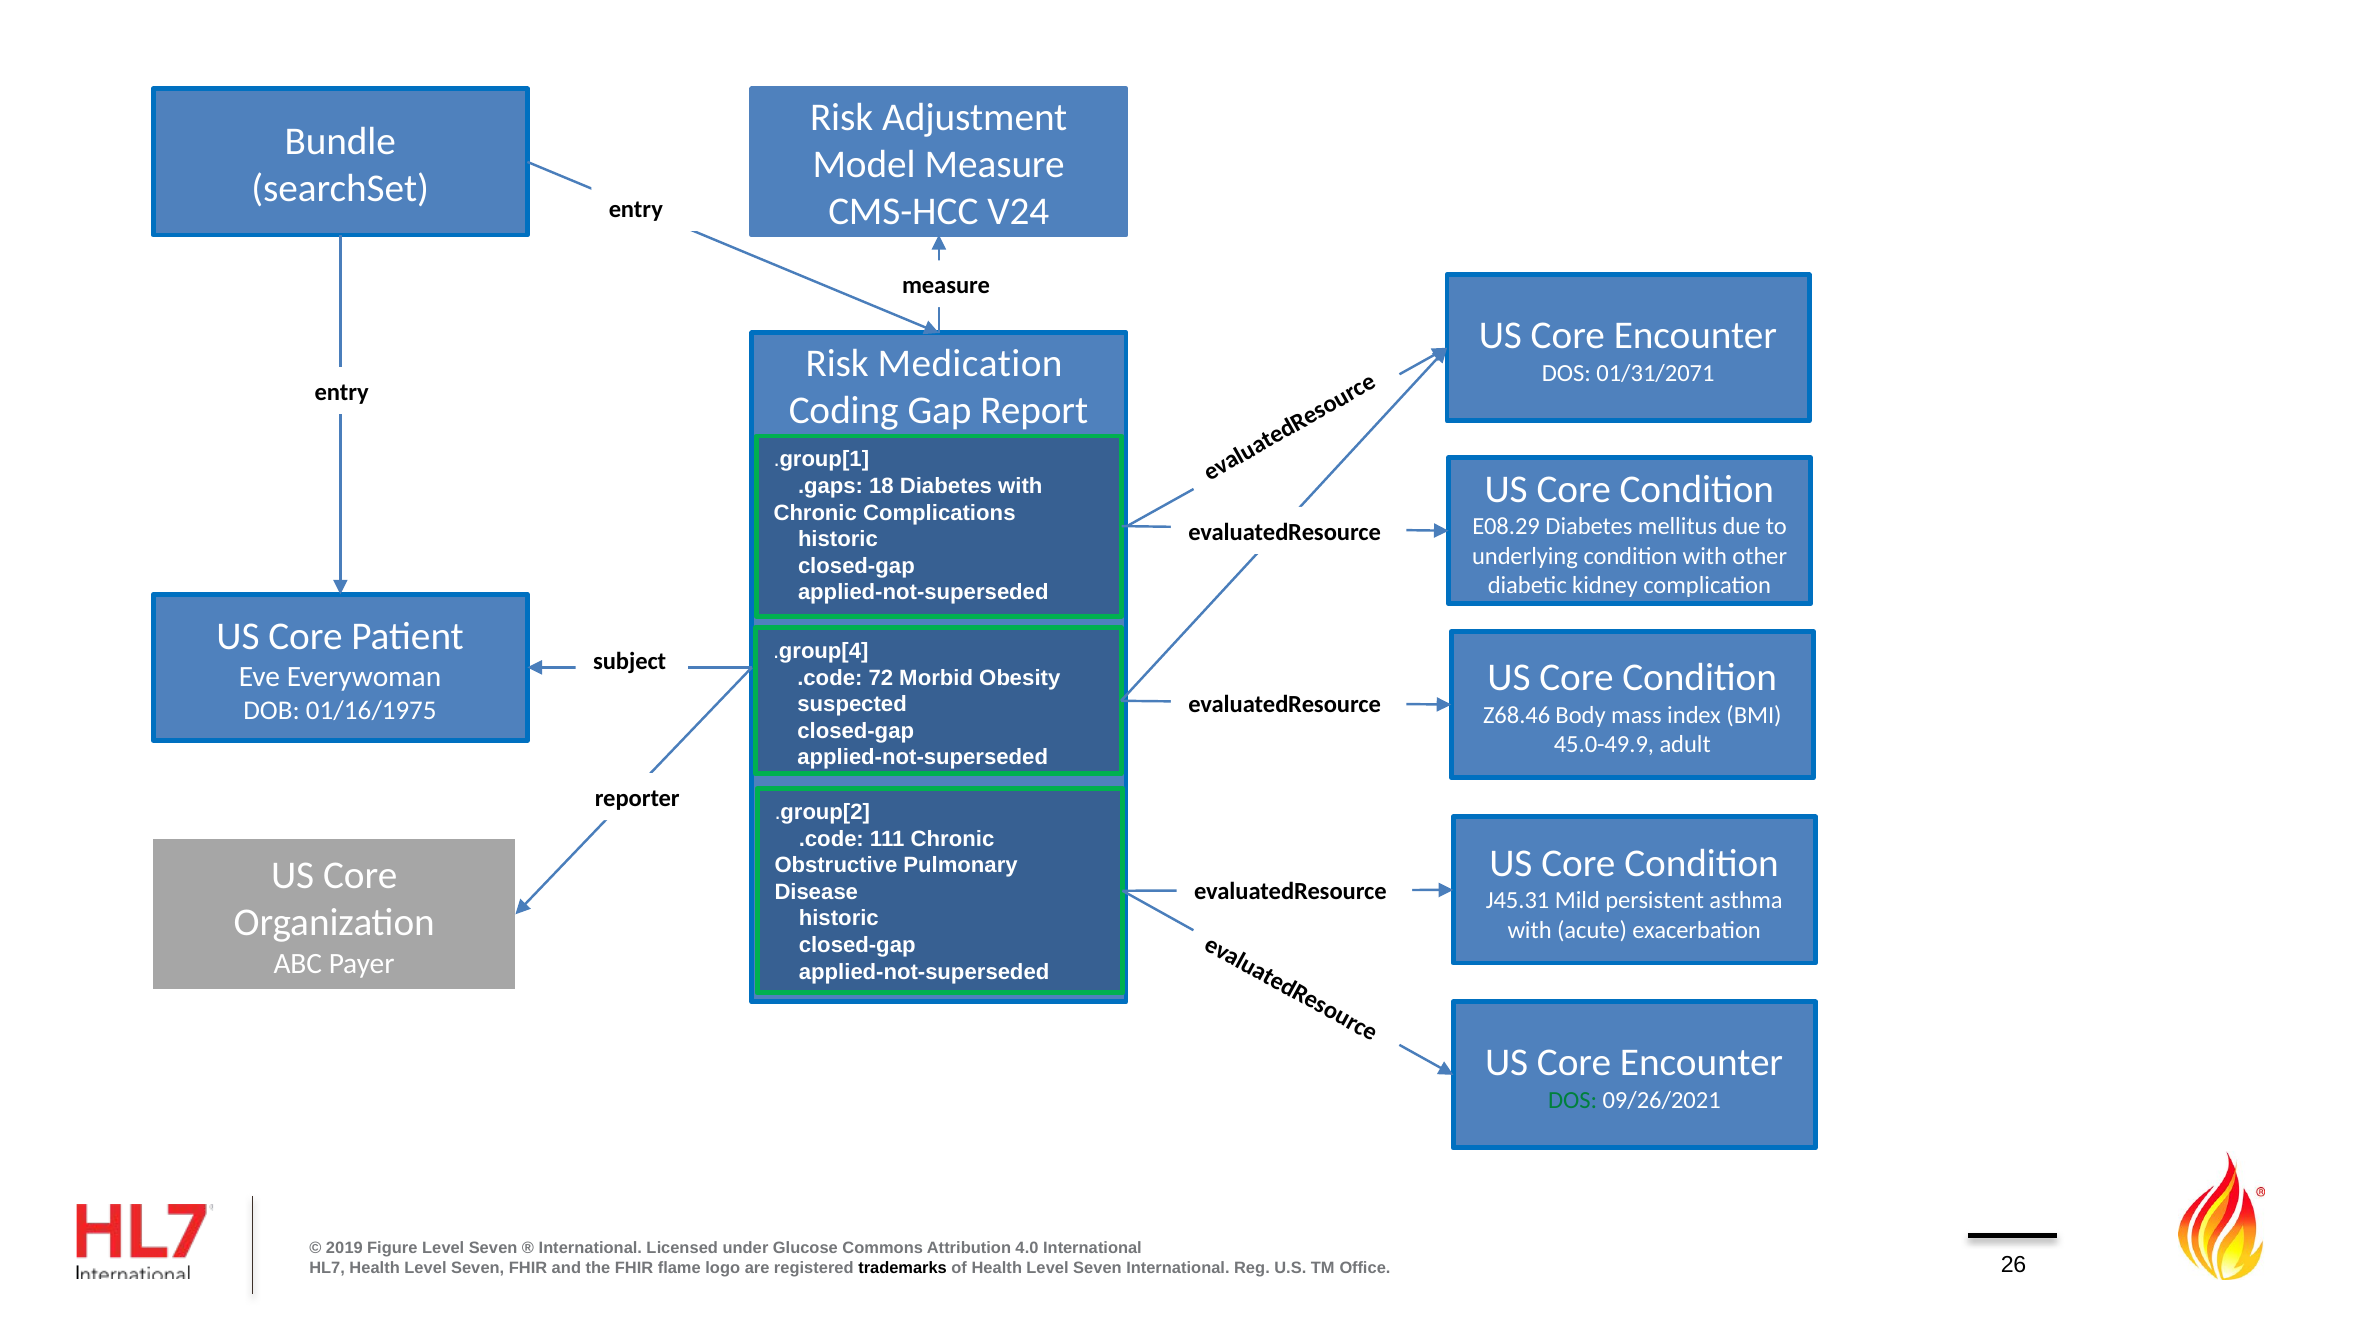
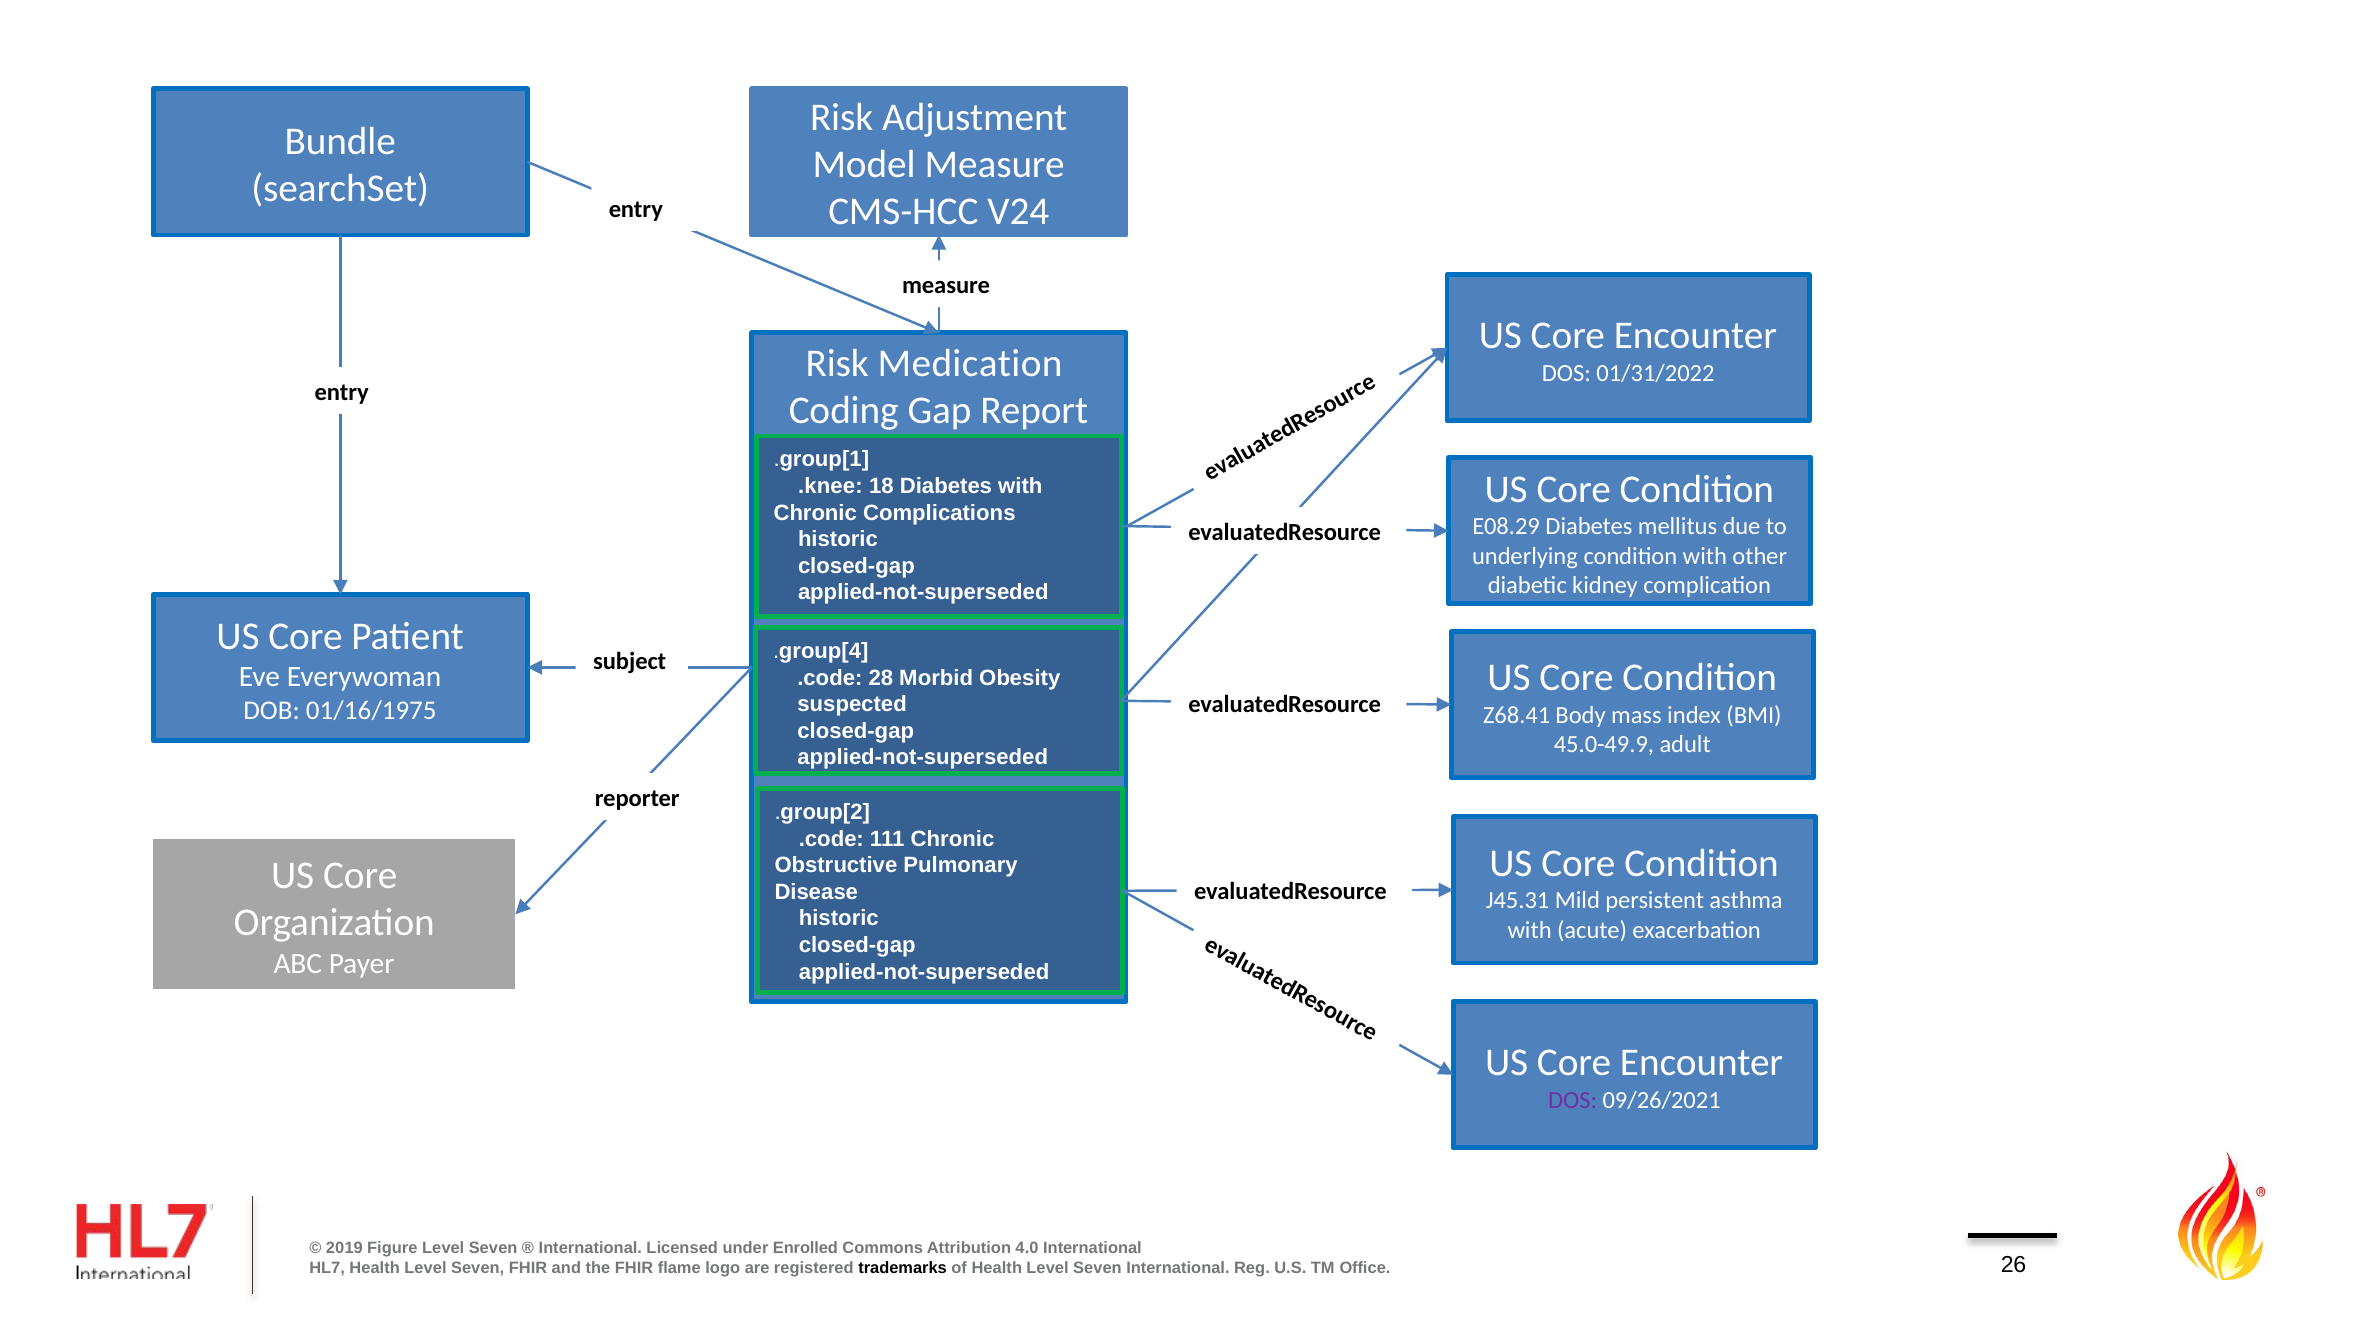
01/31/2071: 01/31/2071 -> 01/31/2022 (1655, 373)
.gaps: .gaps -> .knee (830, 486)
72: 72 -> 28 (881, 678)
Z68.46: Z68.46 -> Z68.41 (1517, 715)
DOS colour: green -> purple (1573, 1100)
Glucose: Glucose -> Enrolled (805, 1248)
